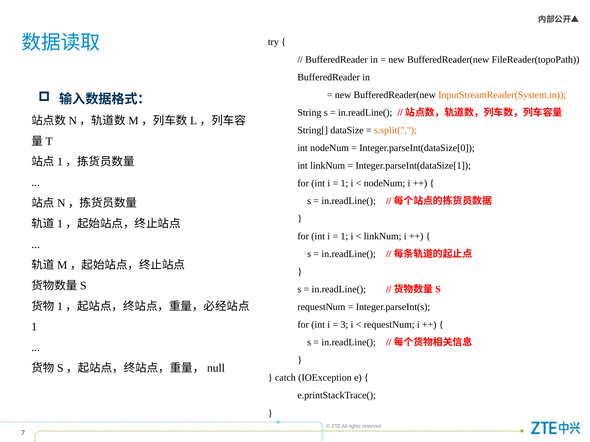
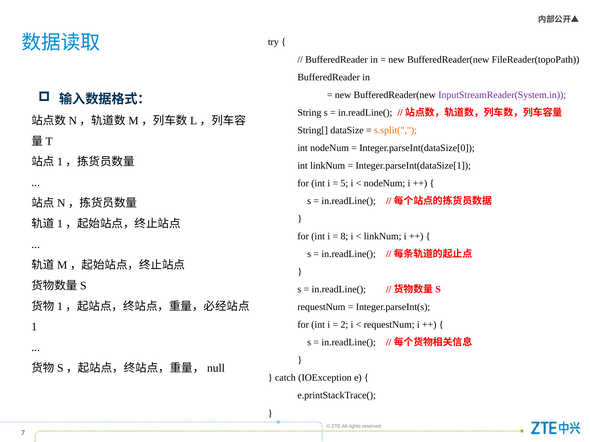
InputStreamReader(System.in colour: orange -> purple (502, 95)
1: 1 -> 5 (344, 183)
1: 1 -> 8 (344, 237)
3: 3 -> 2 (344, 325)
